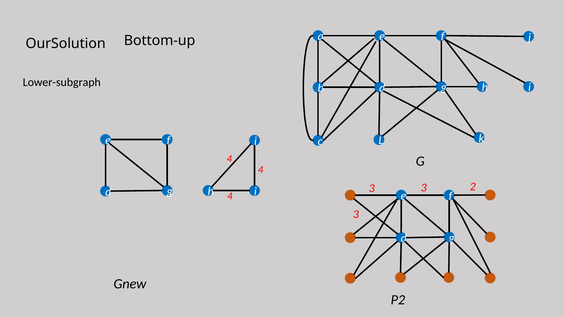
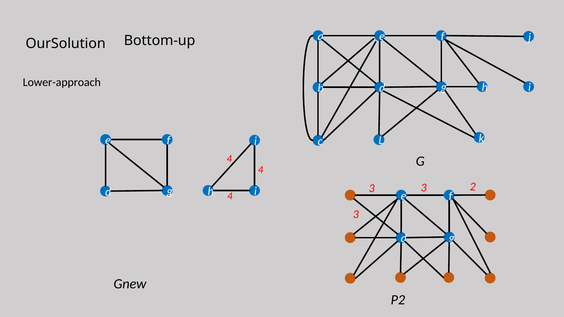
Lower-subgraph: Lower-subgraph -> Lower-approach (62, 82)
